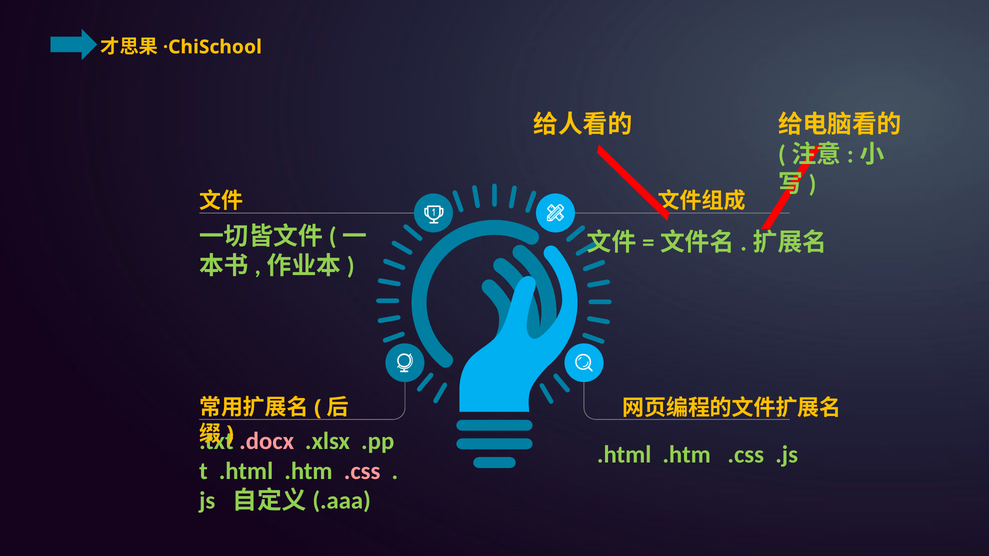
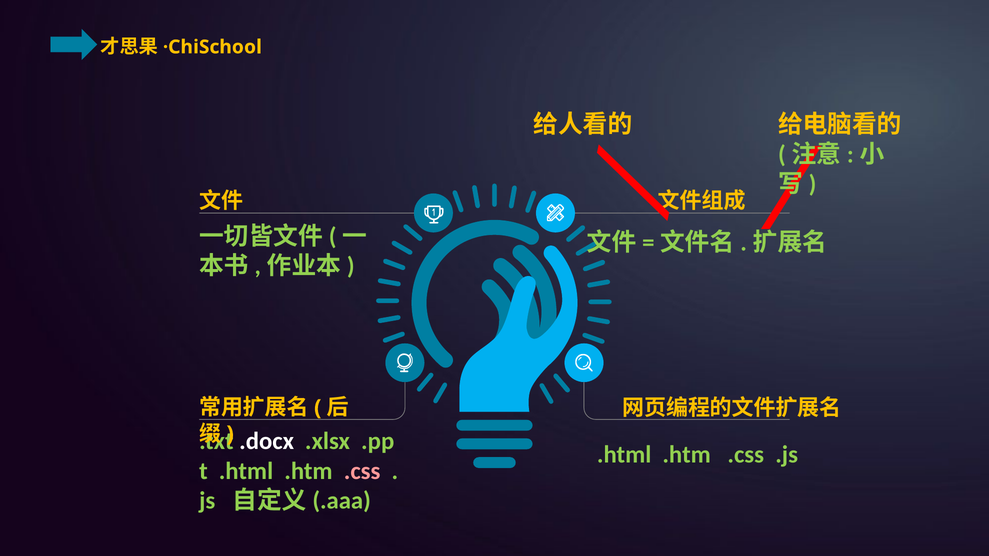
.docx colour: pink -> white (267, 442)
